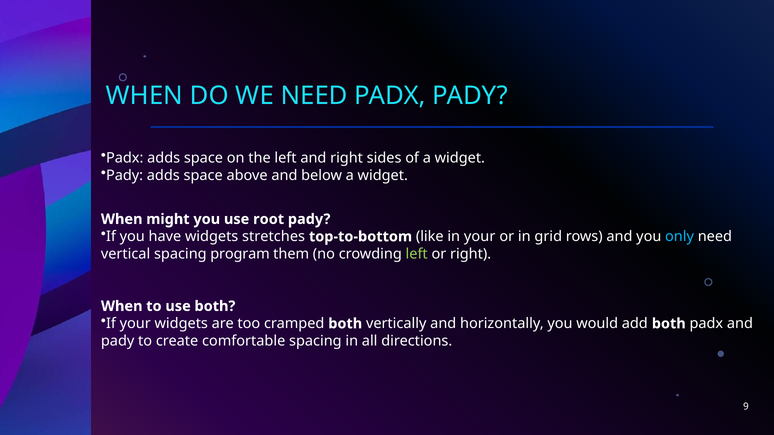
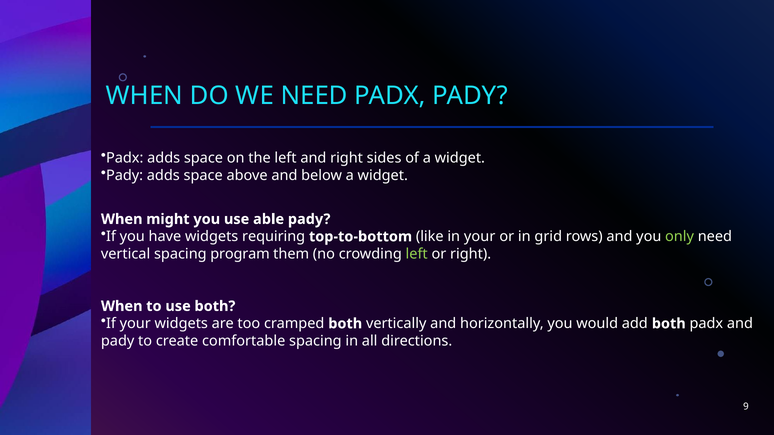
root: root -> able (269, 219)
stretches: stretches -> requiring (274, 237)
only colour: light blue -> light green (680, 237)
